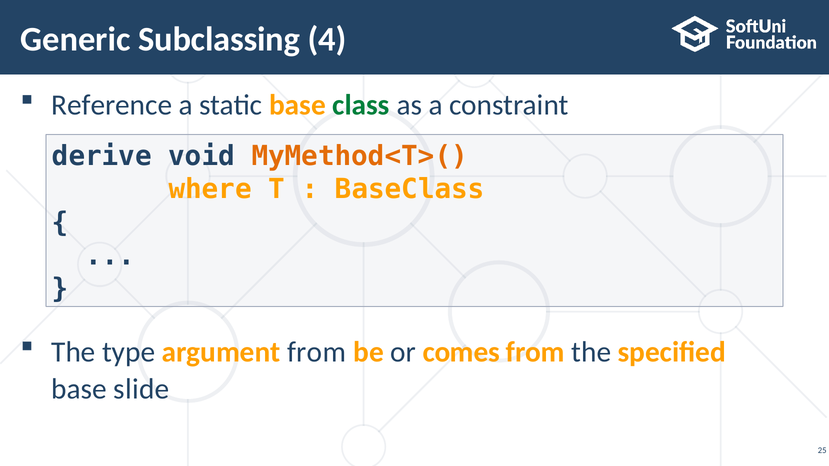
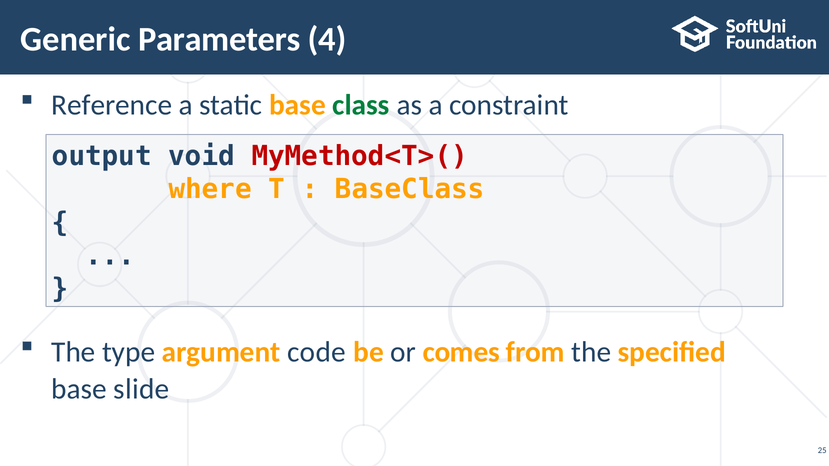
Subclassing: Subclassing -> Parameters (219, 39)
derive: derive -> output (102, 156)
MyMethod<T>( colour: orange -> red (360, 156)
argument from: from -> code (317, 352)
